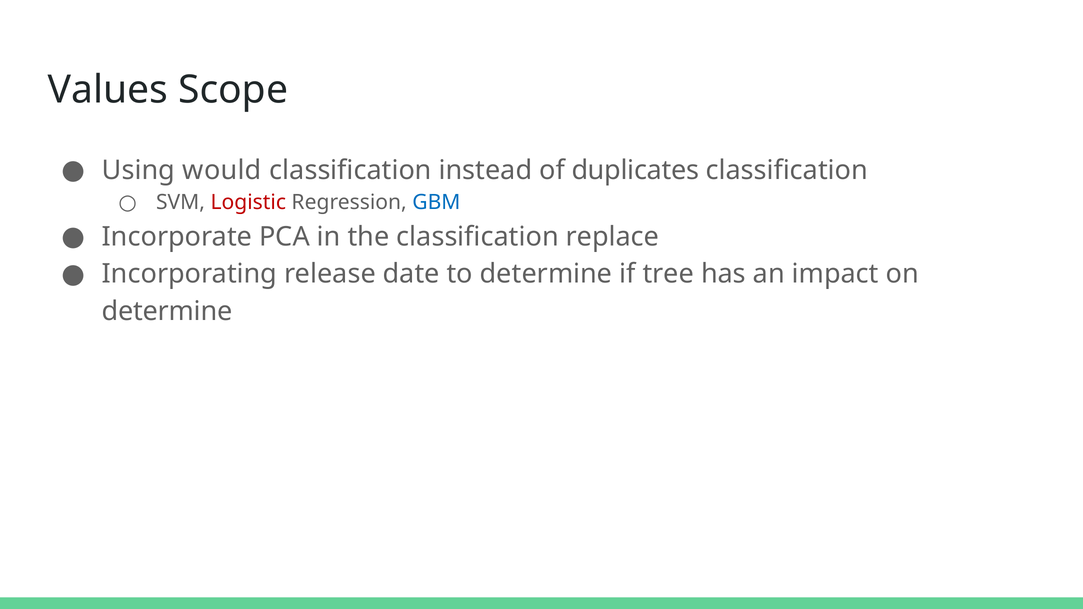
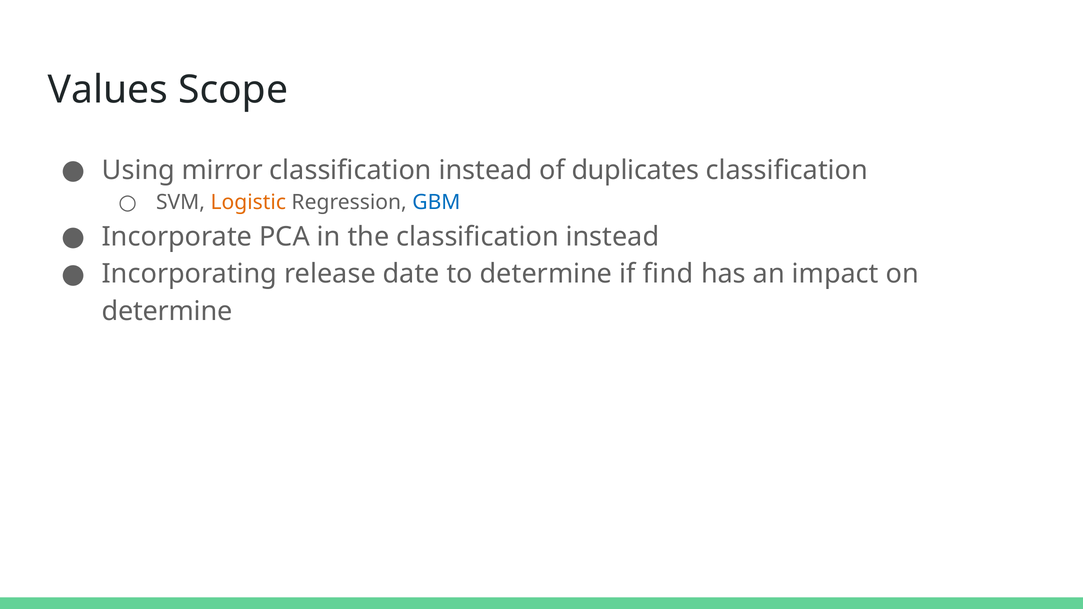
would: would -> mirror (222, 170)
Logistic colour: red -> orange (248, 203)
the classification replace: replace -> instead (613, 237)
tree: tree -> find (668, 274)
